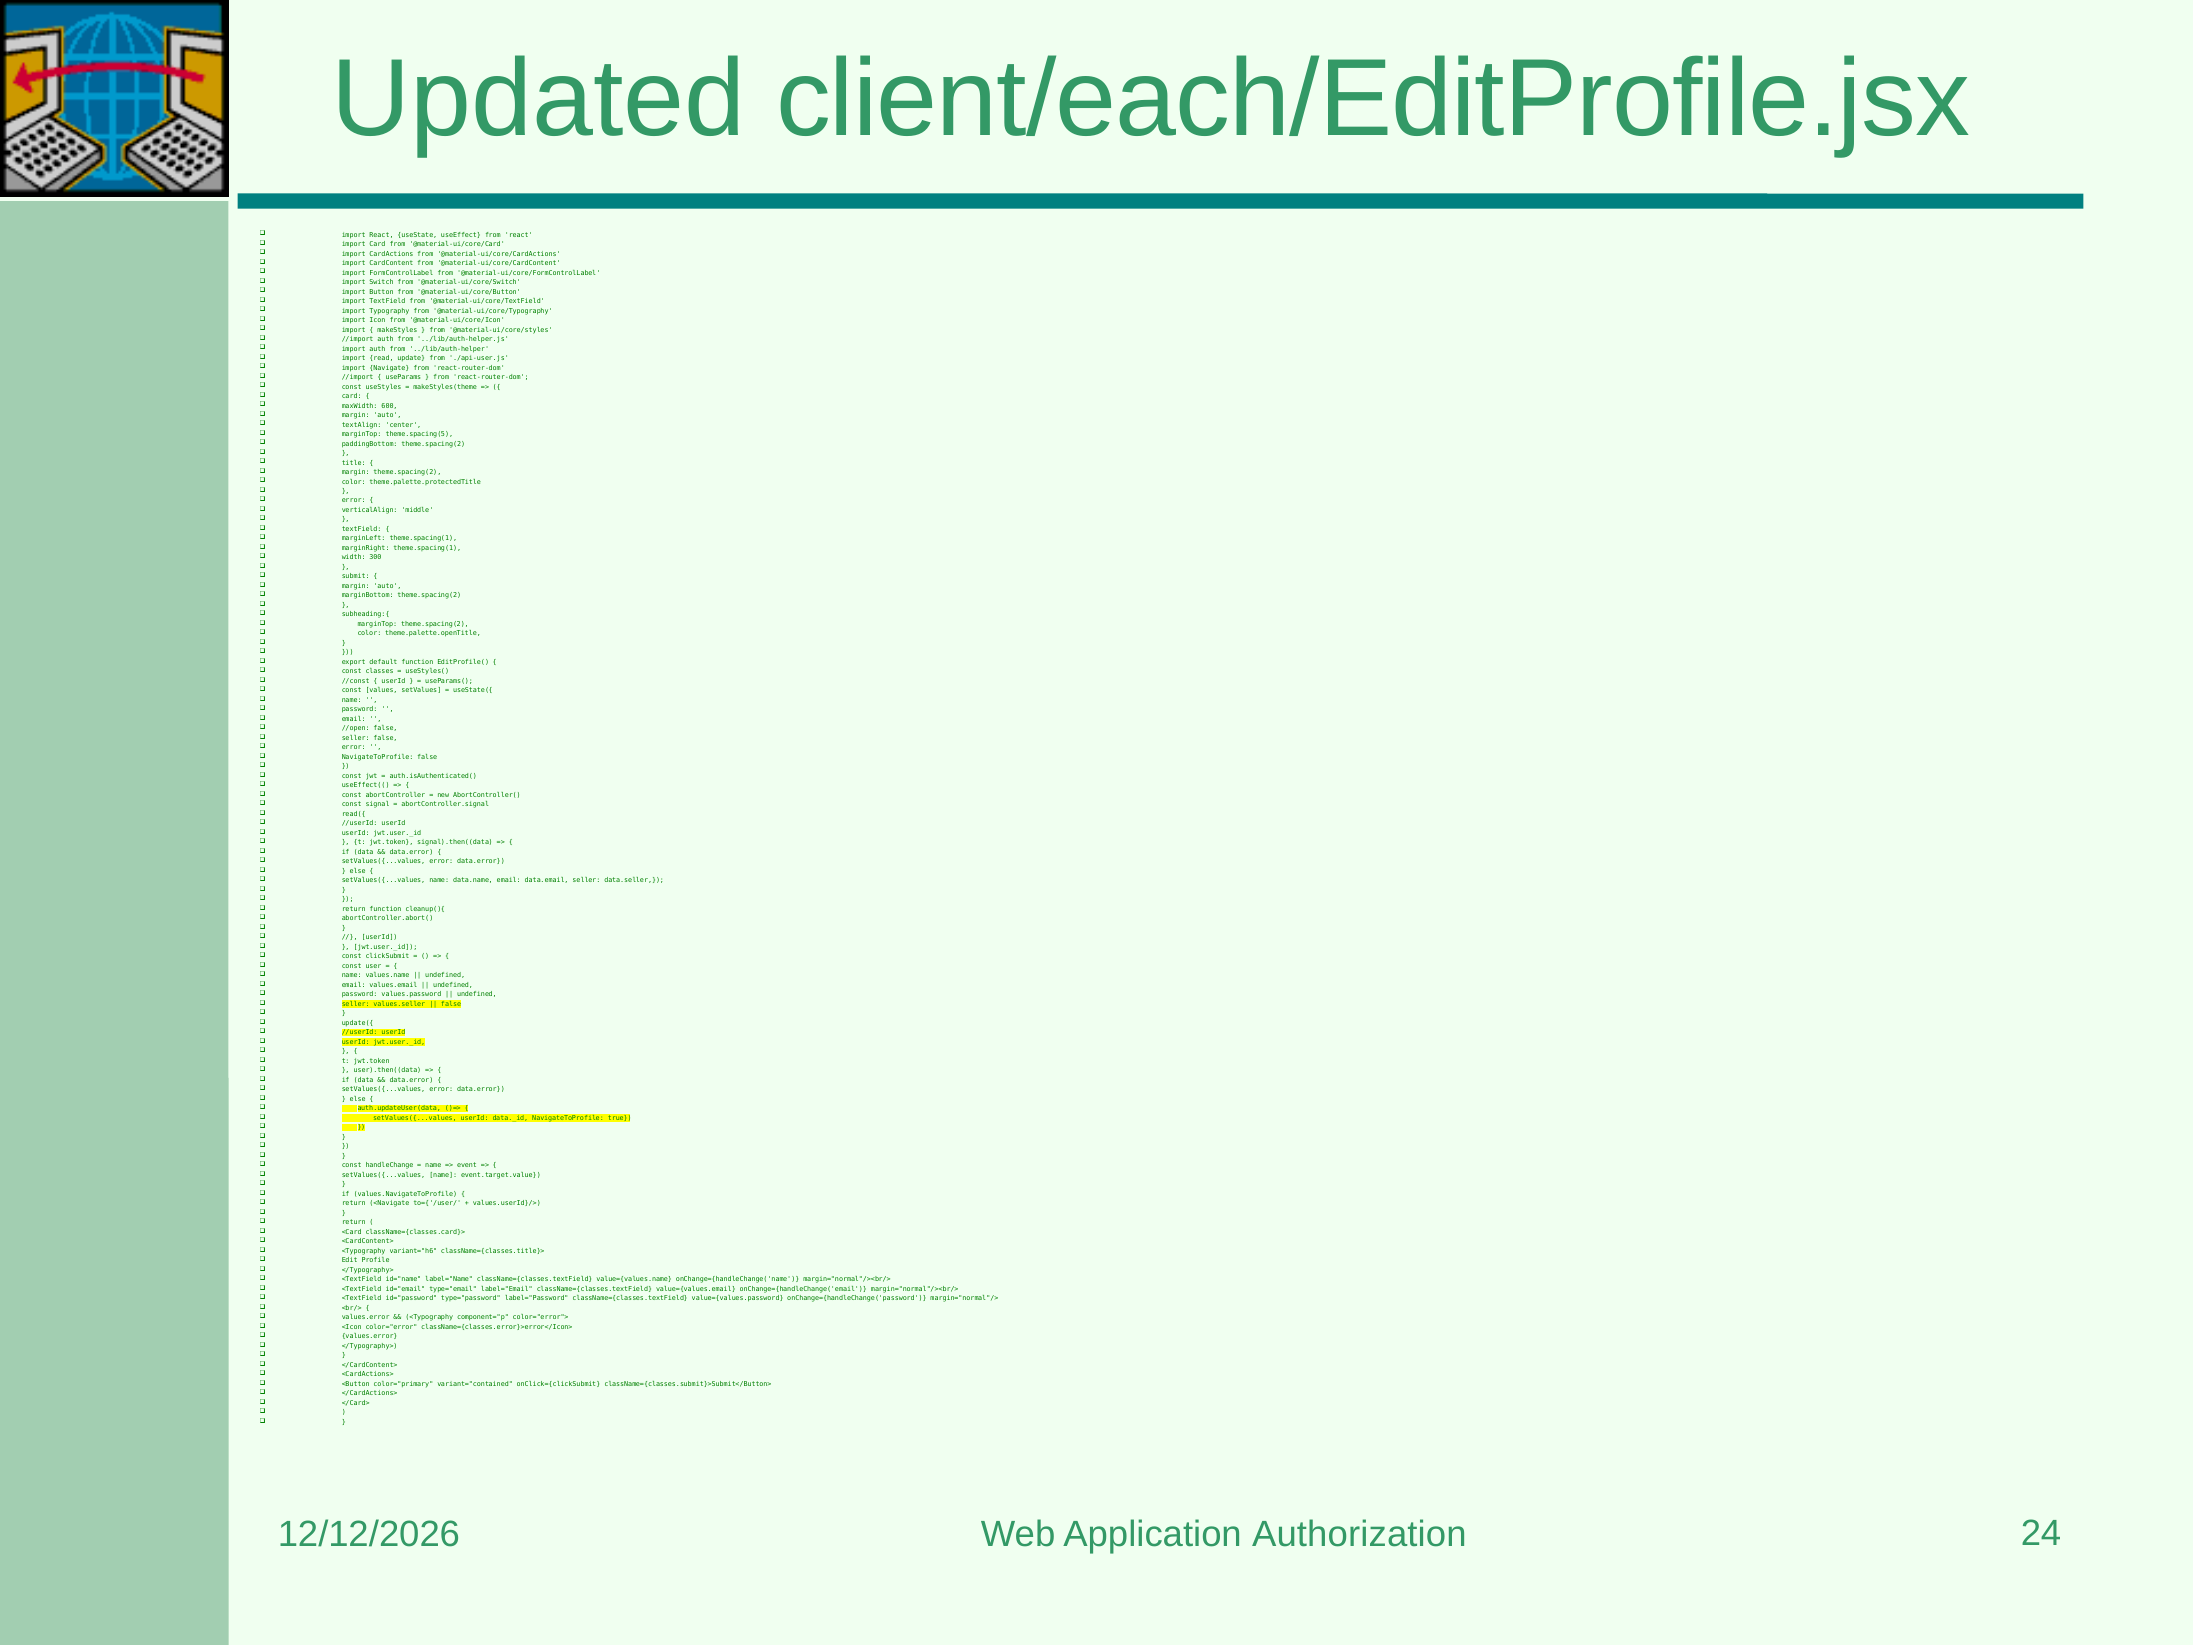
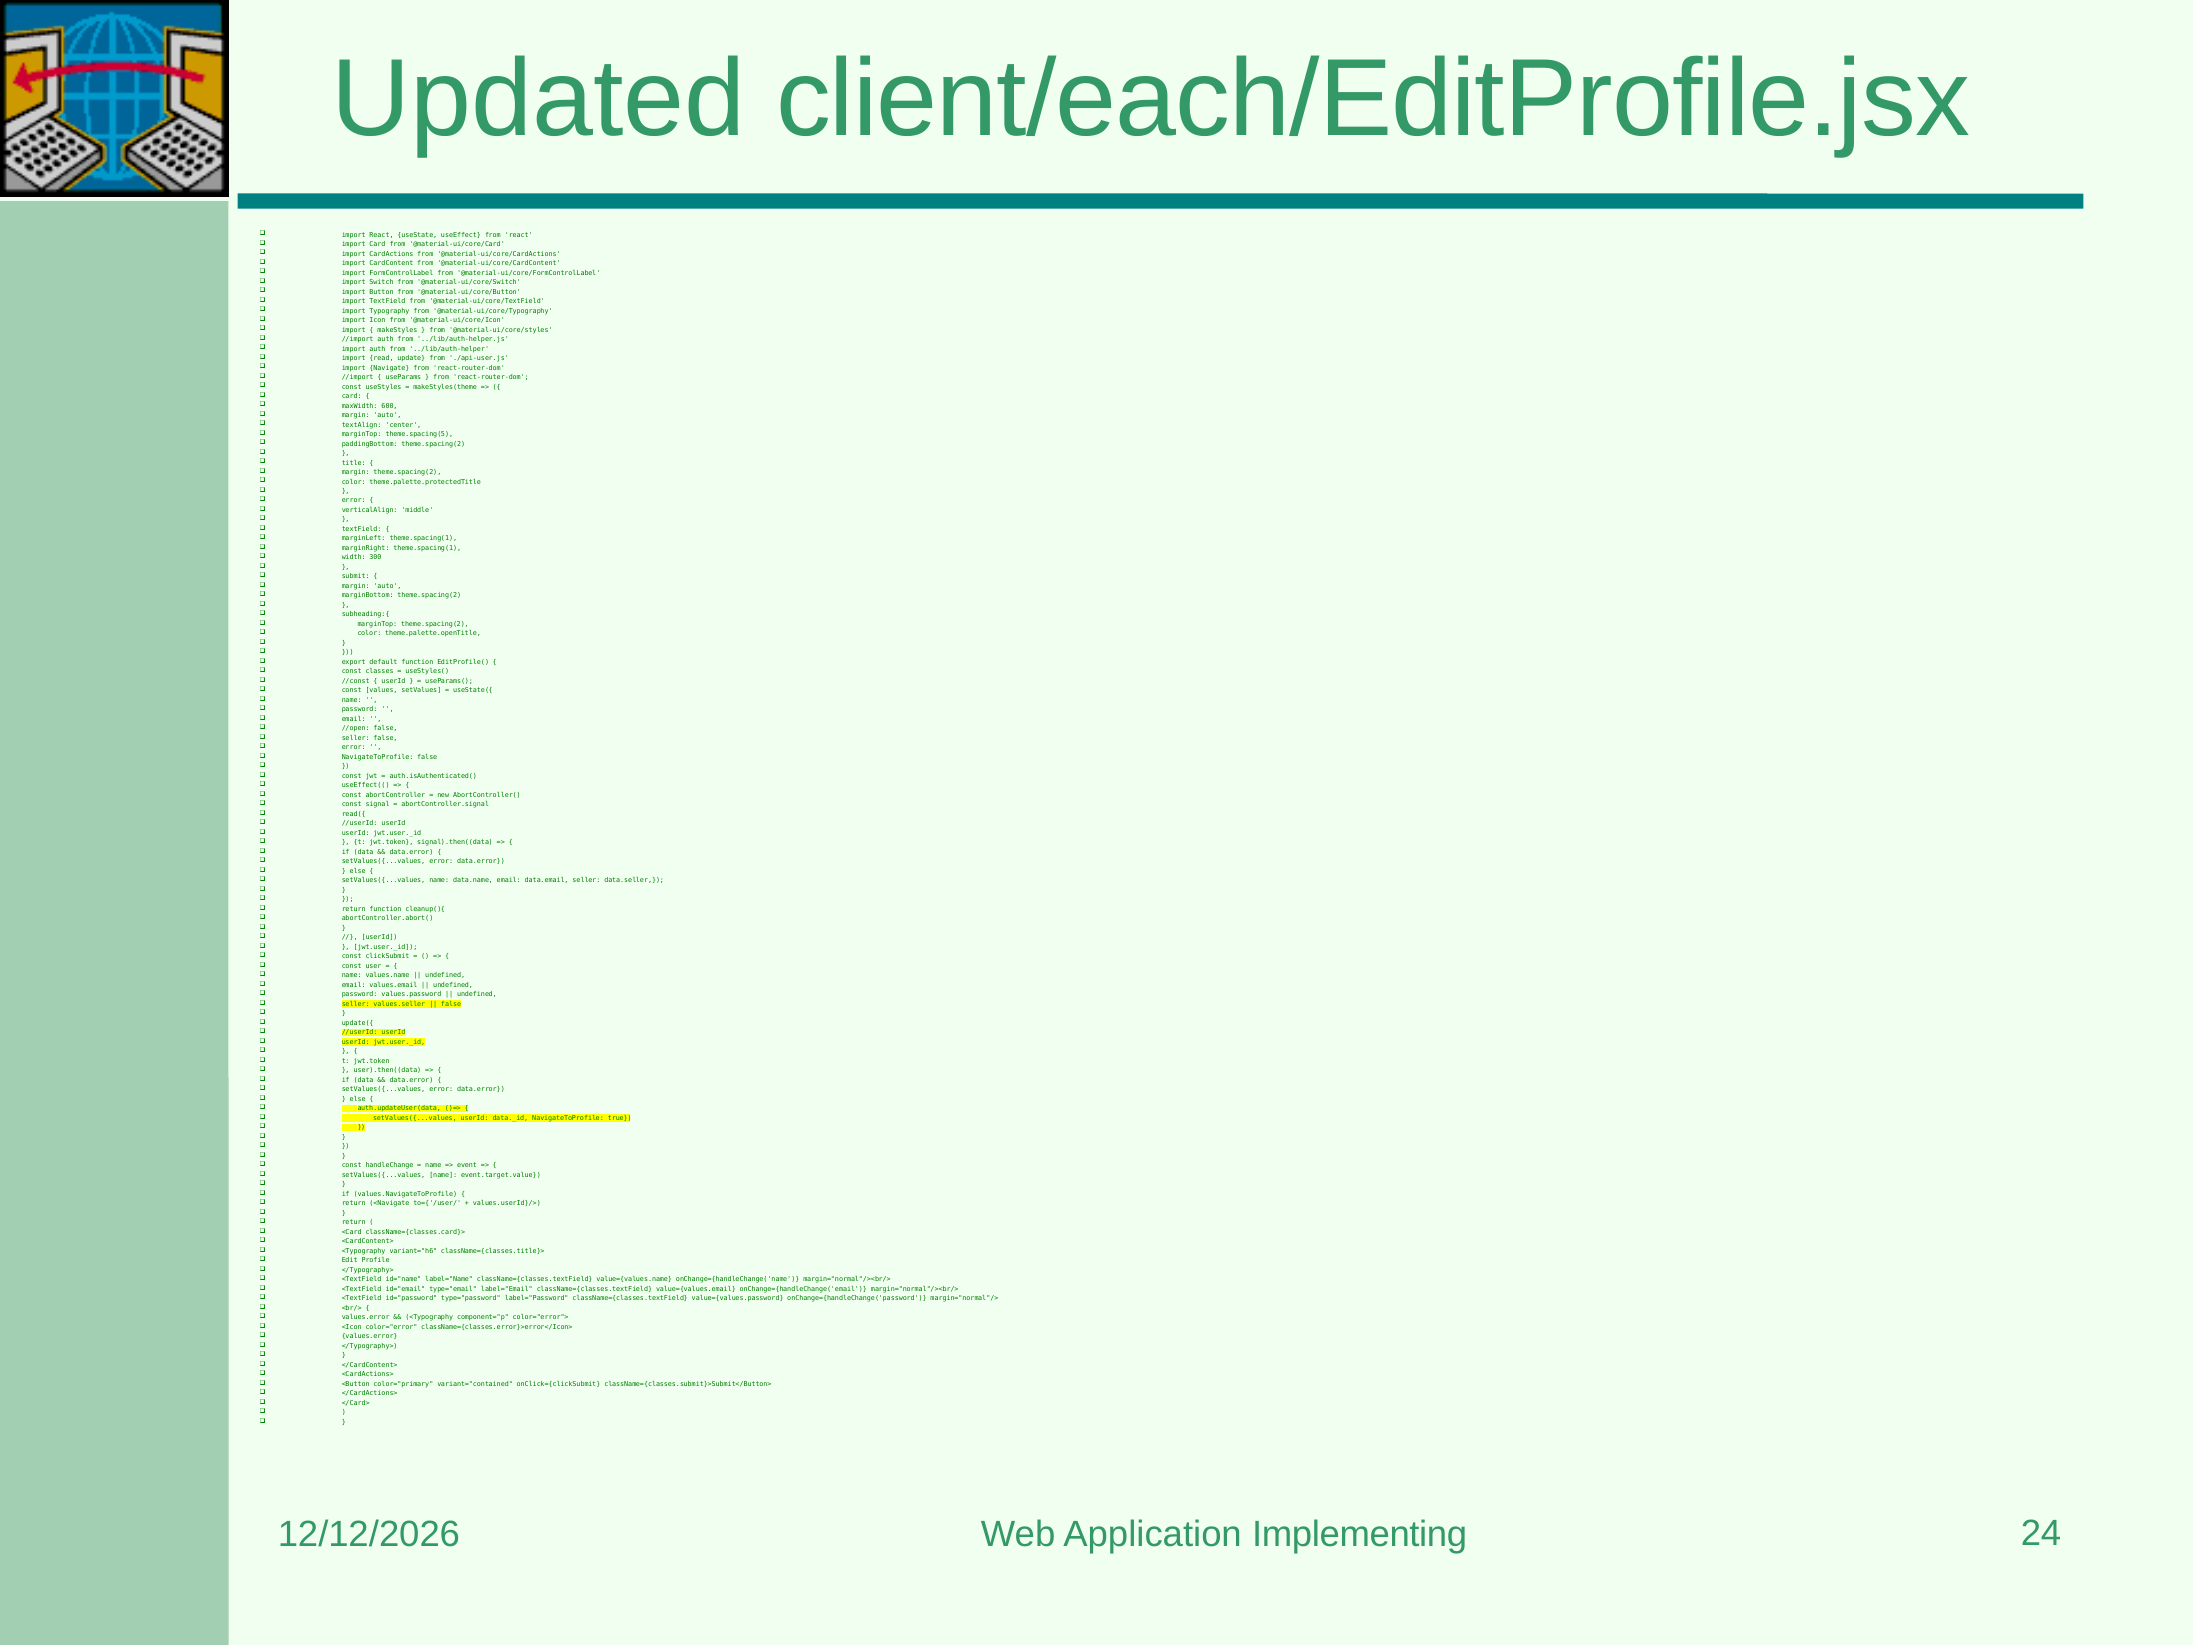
Authorization: Authorization -> Implementing (1360, 1534)
